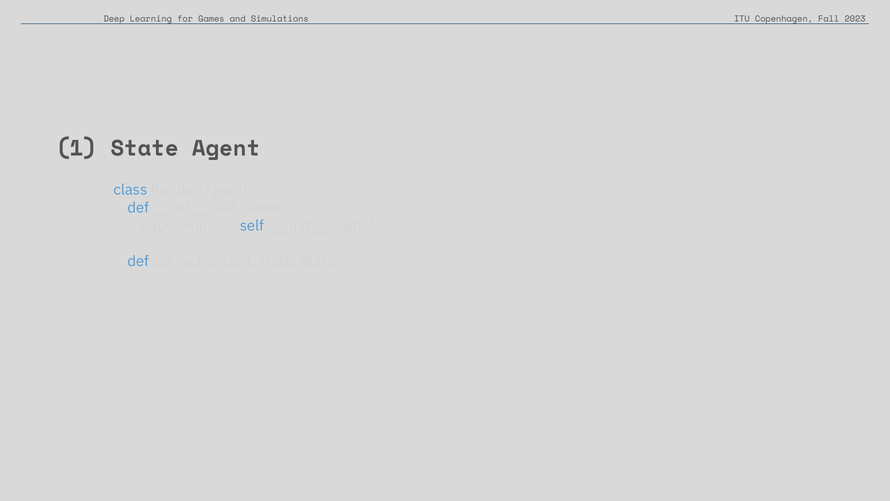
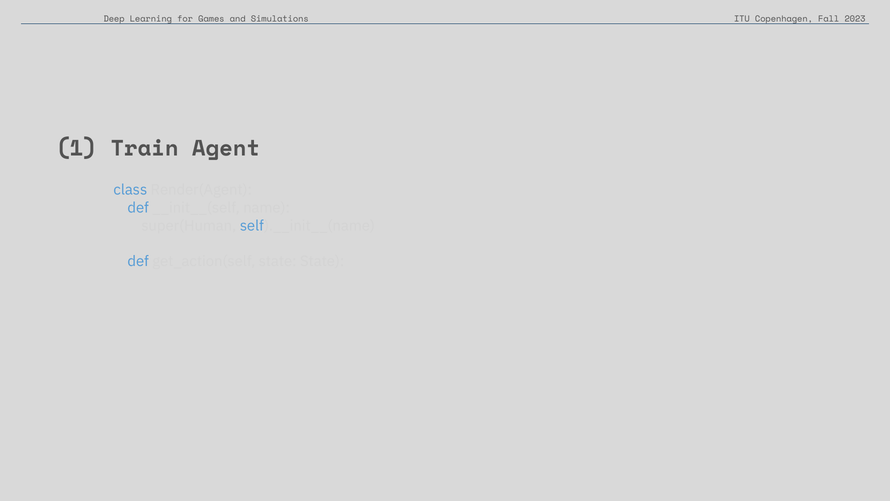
1 State: State -> Train (145, 148)
